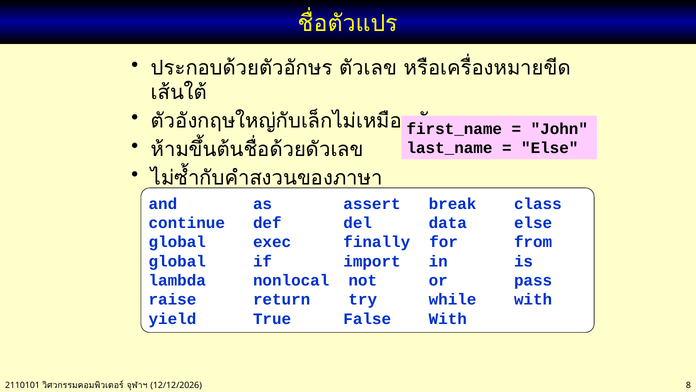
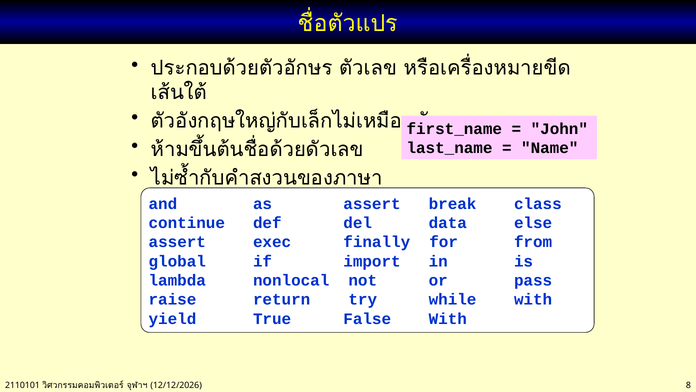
Else: Else -> Name (550, 148)
global: global -> assert (177, 242)
